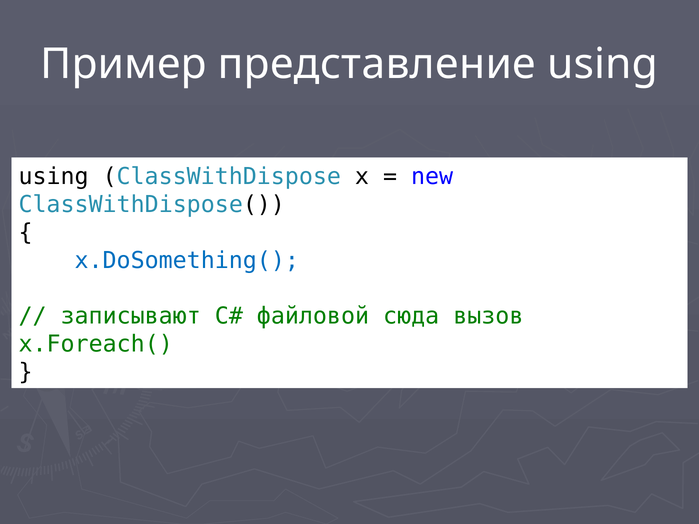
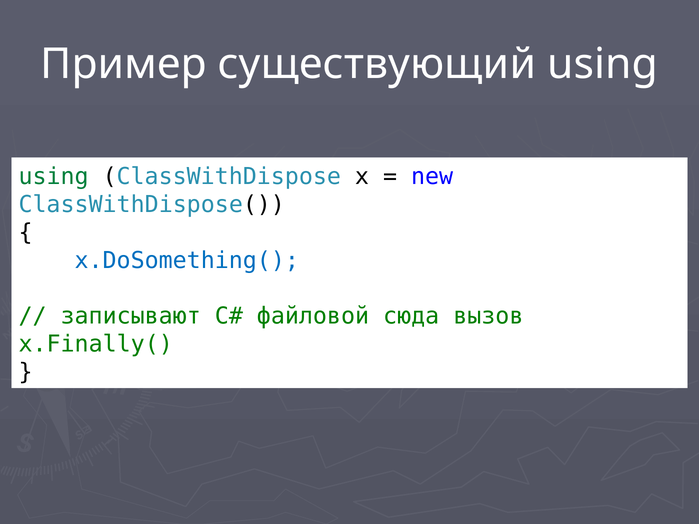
представление: представление -> существующий (377, 64)
using colour: black -> green (54, 177)
x.Foreach(: x.Foreach( -> x.Finally( (96, 344)
